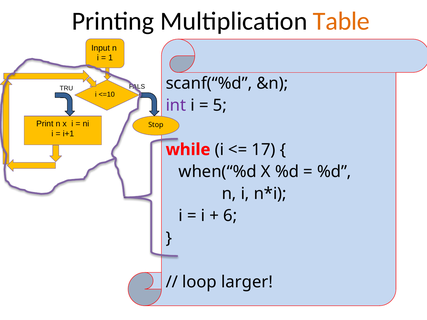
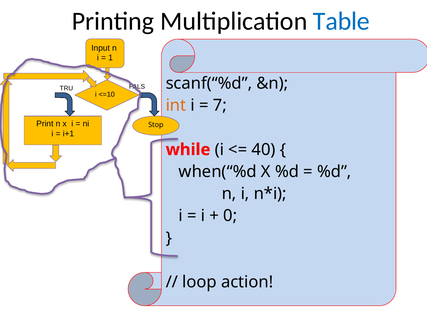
Table colour: orange -> blue (341, 21)
int colour: purple -> orange (176, 106)
5: 5 -> 7 (220, 106)
17: 17 -> 40 (264, 150)
6: 6 -> 0 (230, 216)
larger: larger -> action (247, 282)
